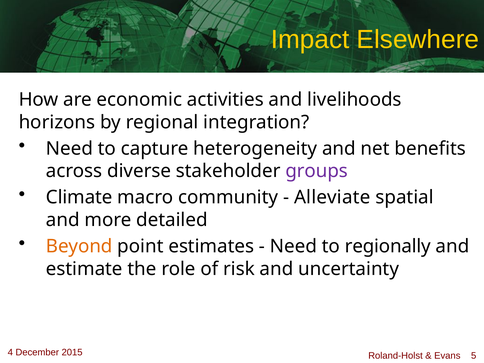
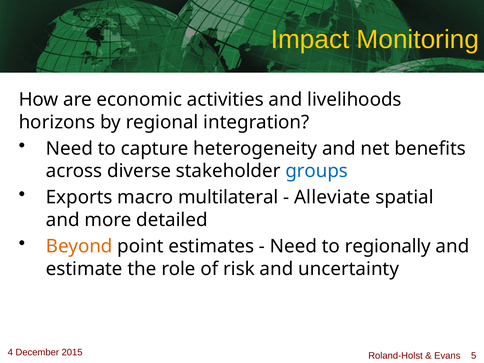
Elsewhere: Elsewhere -> Monitoring (418, 39)
groups colour: purple -> blue (317, 171)
Climate: Climate -> Exports (79, 197)
community: community -> multilateral (228, 197)
